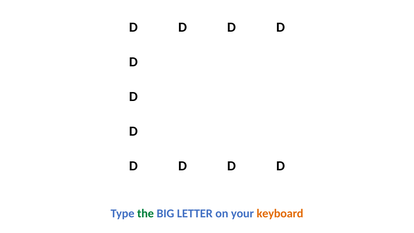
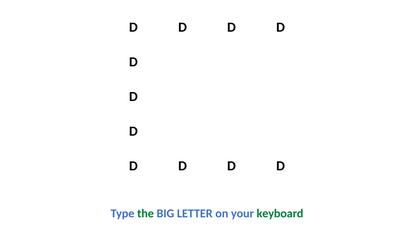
keyboard colour: orange -> green (280, 214)
